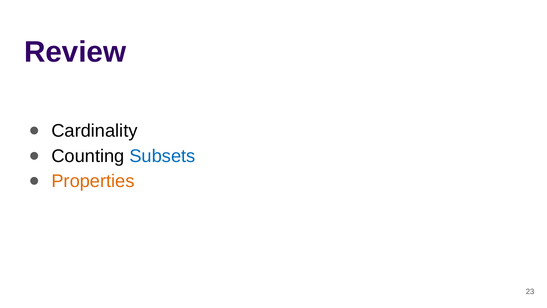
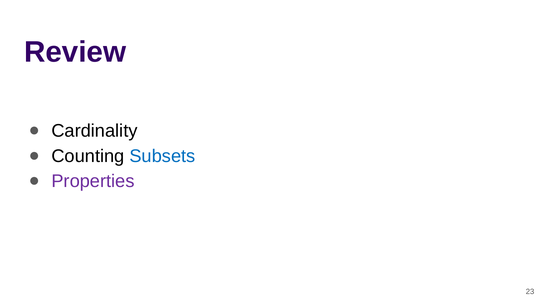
Properties colour: orange -> purple (93, 181)
